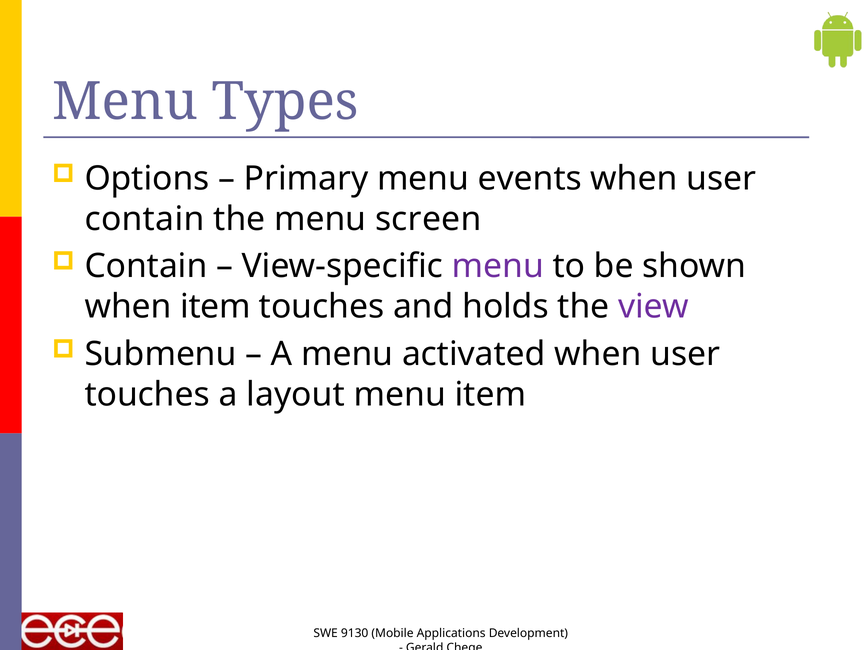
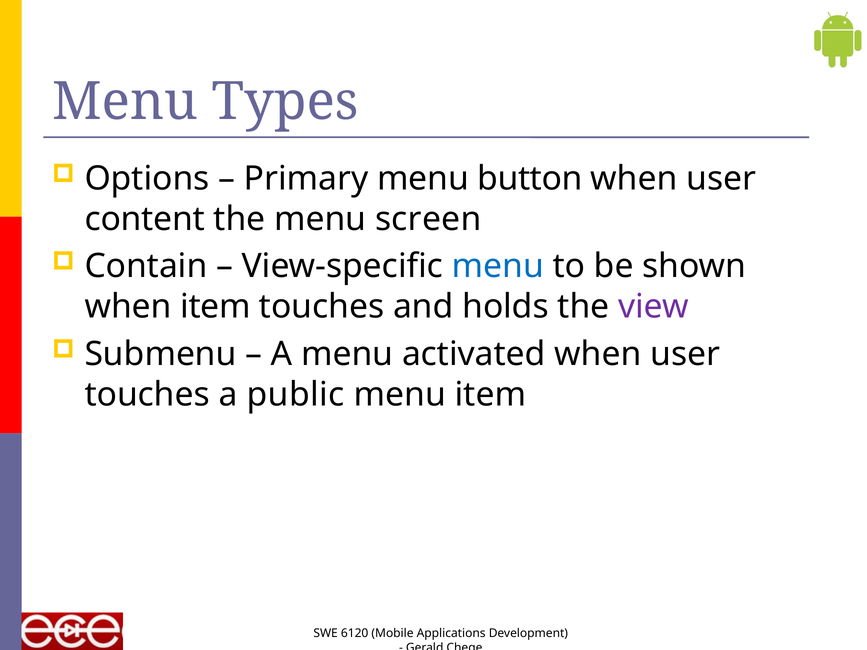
events: events -> button (530, 179)
contain: contain -> content (145, 219)
menu colour: purple -> blue (498, 266)
layout: layout -> public (296, 395)
9130: 9130 -> 6120 (355, 634)
